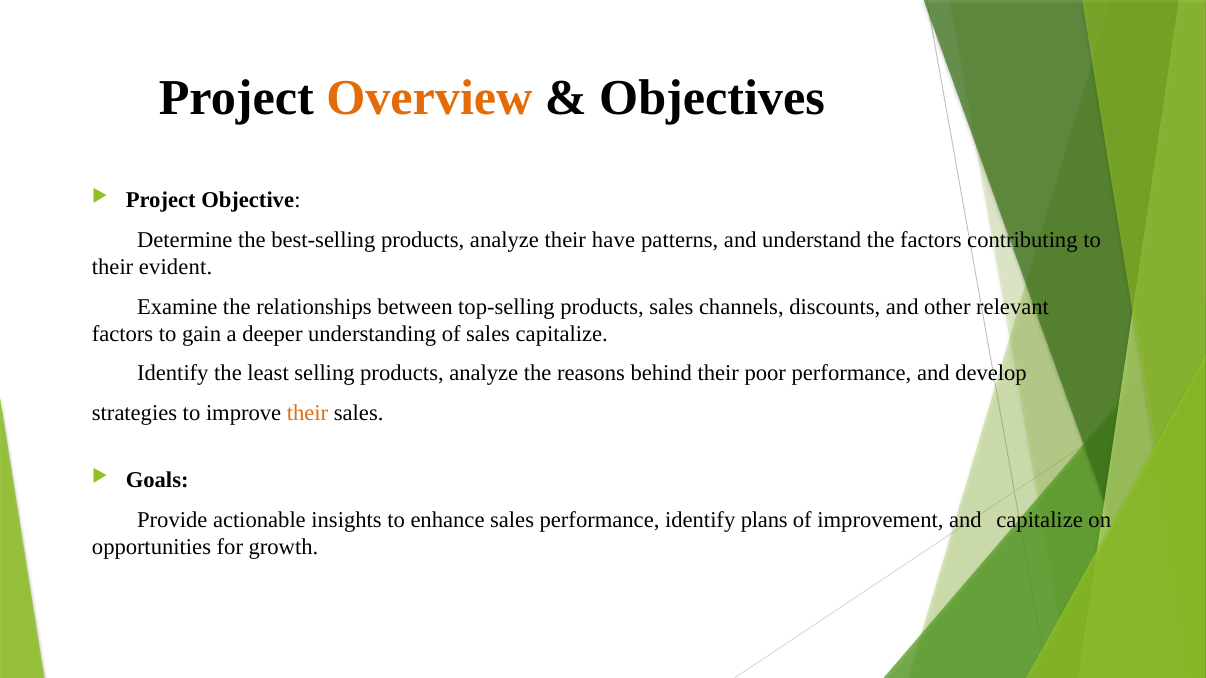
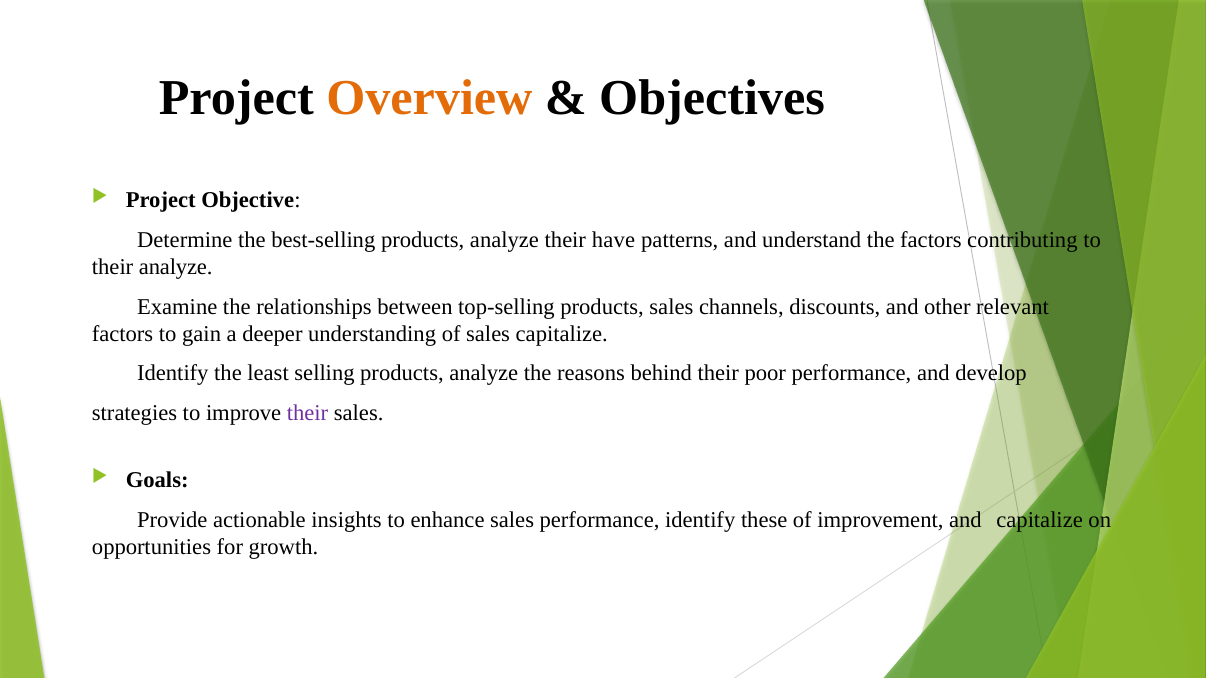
their evident: evident -> analyze (176, 267)
their colour: orange -> purple (308, 413)
plans: plans -> these (764, 520)
